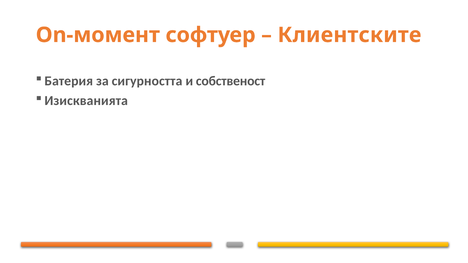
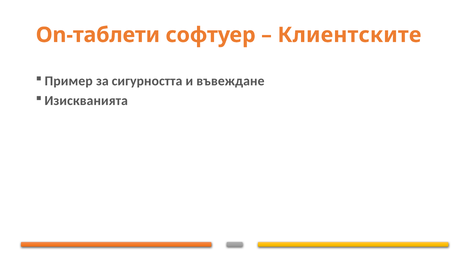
On-момент: On-момент -> On-таблети (98, 35)
Батерия: Батерия -> Пример (69, 81)
собственост: собственост -> въвеждане (230, 81)
